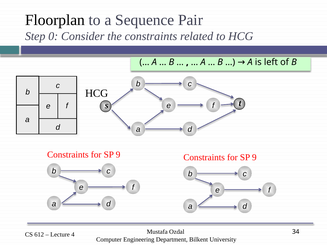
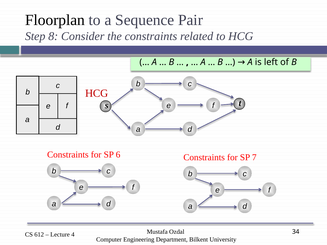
0: 0 -> 8 (53, 36)
HCG colour: black -> red (97, 93)
9: 9 -> 6 (118, 155)
9: 9 -> 7 (254, 158)
